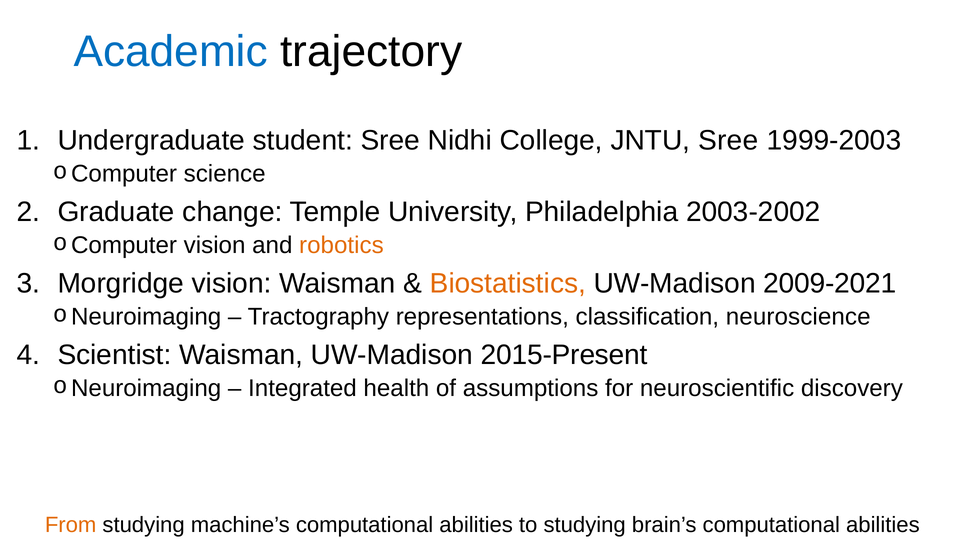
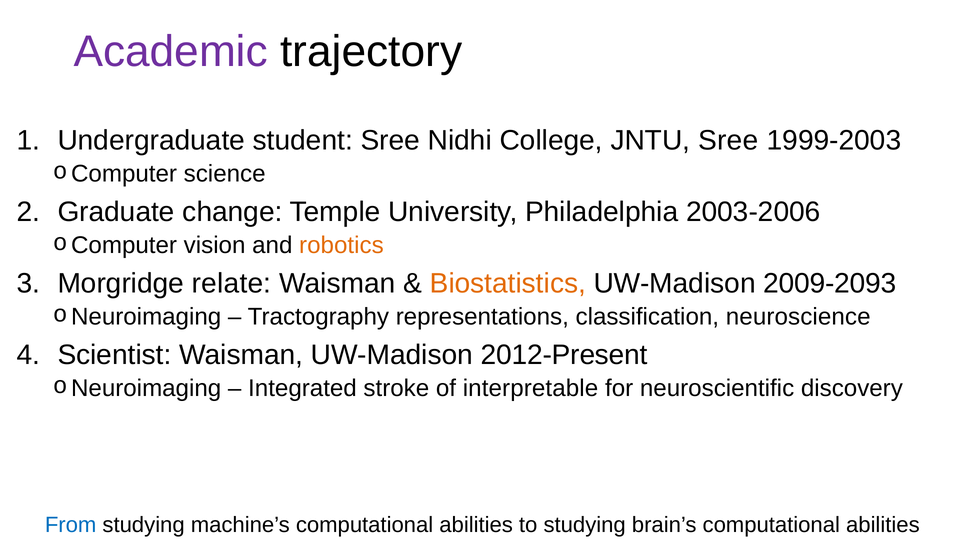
Academic colour: blue -> purple (171, 52)
2003-2002: 2003-2002 -> 2003-2006 (753, 212)
Morgridge vision: vision -> relate (232, 284)
2009-2021: 2009-2021 -> 2009-2093 (830, 284)
2015-Present: 2015-Present -> 2012-Present (564, 355)
health: health -> stroke (396, 389)
assumptions: assumptions -> interpretable (531, 389)
From colour: orange -> blue (71, 525)
